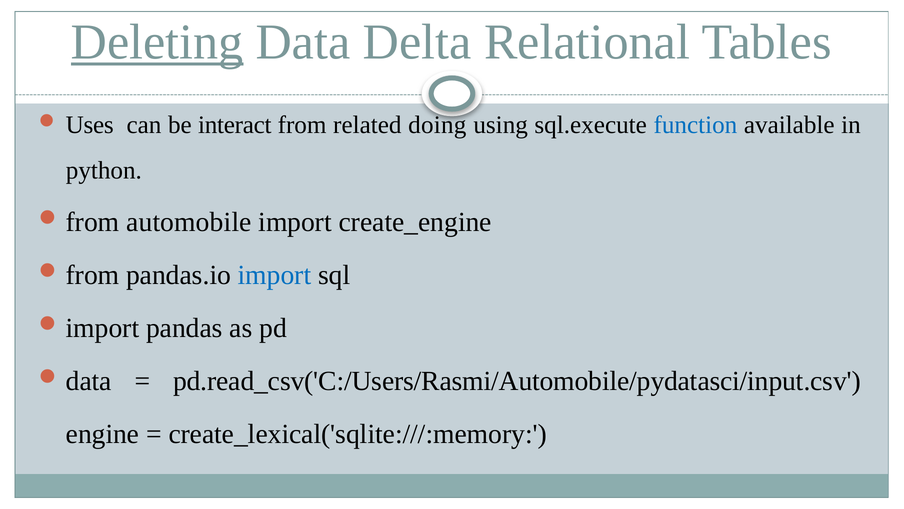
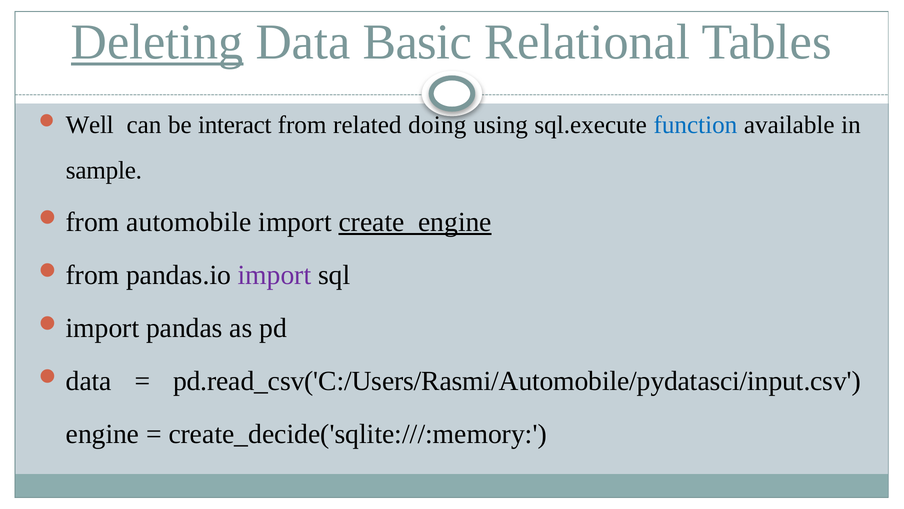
Delta: Delta -> Basic (417, 42)
Uses: Uses -> Well (90, 125)
python: python -> sample (104, 170)
create_engine underline: none -> present (415, 222)
import colour: blue -> purple (275, 275)
create_lexical('sqlite:///:memory: create_lexical('sqlite:///:memory -> create_decide('sqlite:///:memory (358, 434)
